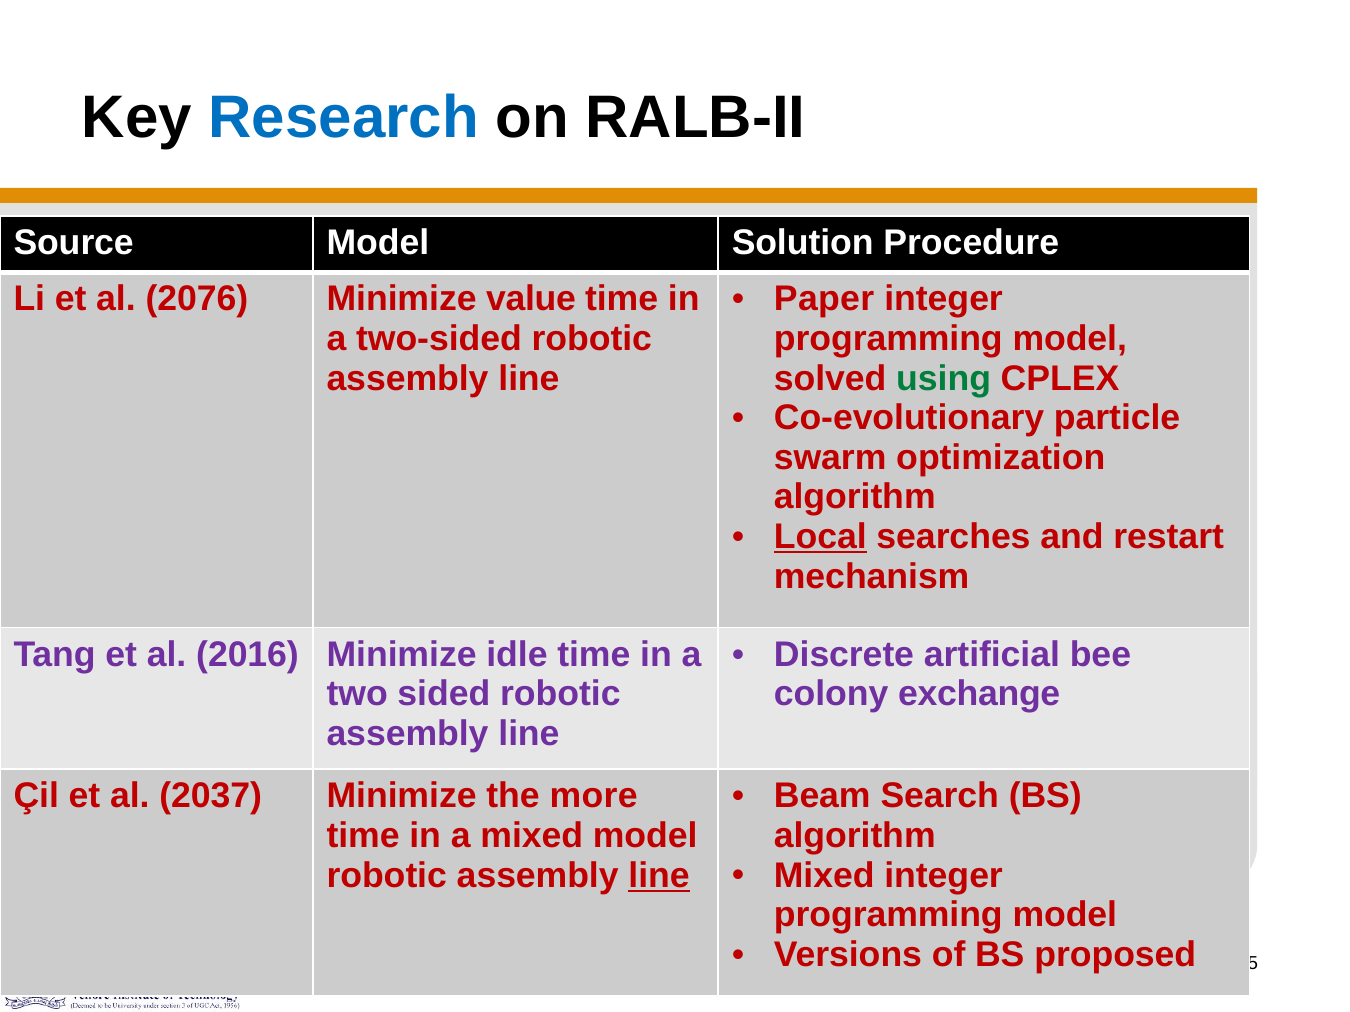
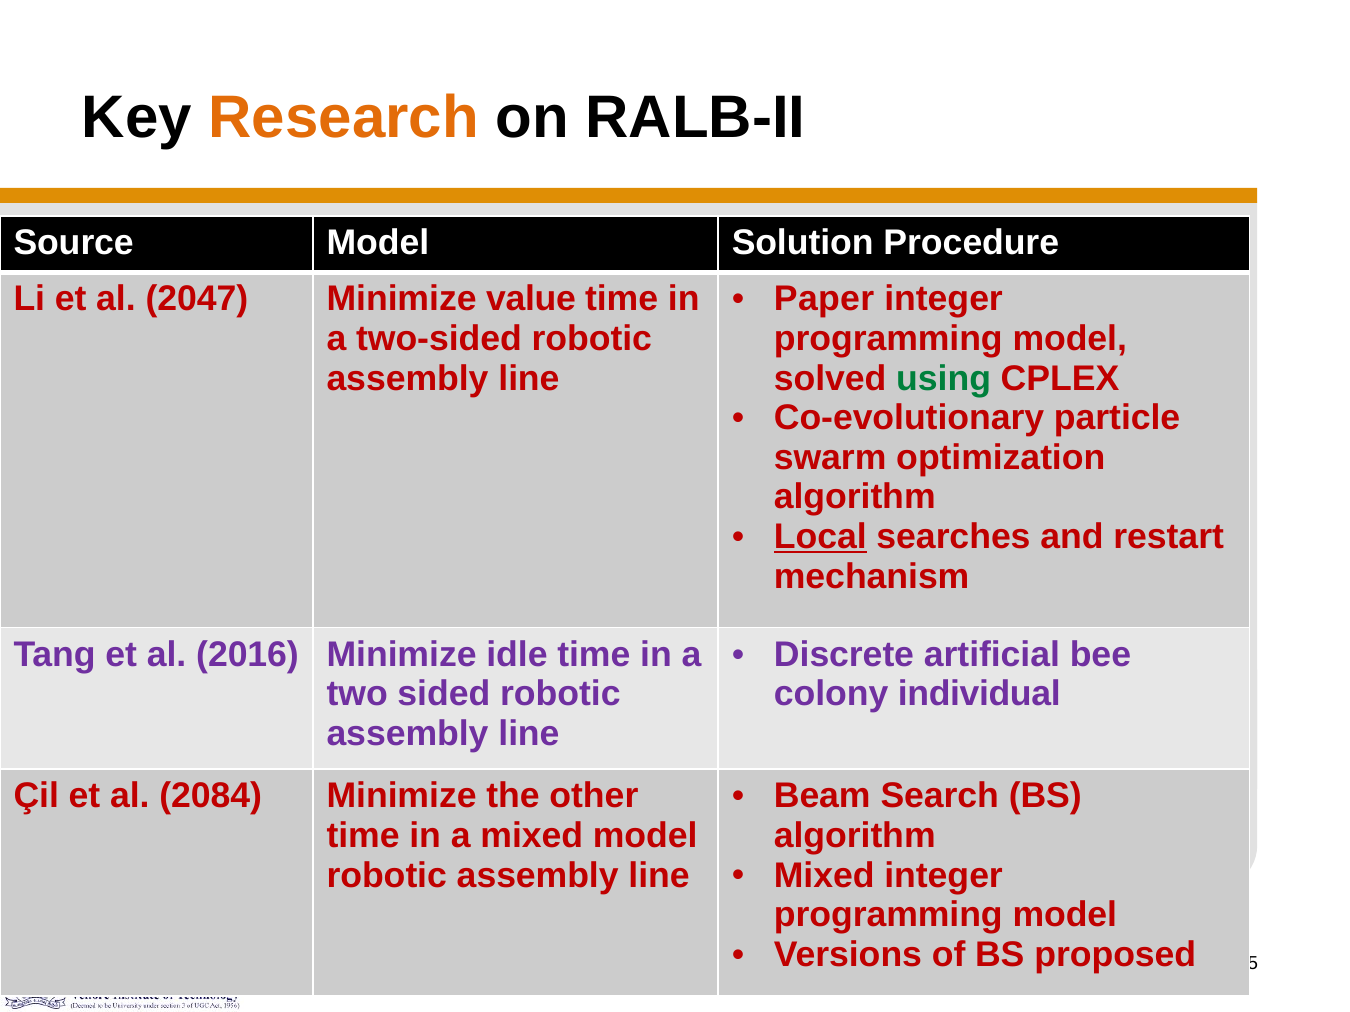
Research colour: blue -> orange (344, 117)
2076: 2076 -> 2047 (197, 299)
exchange: exchange -> individual (979, 694)
2037: 2037 -> 2084 (211, 797)
more: more -> other (594, 797)
line underline: present -> none (659, 876)
